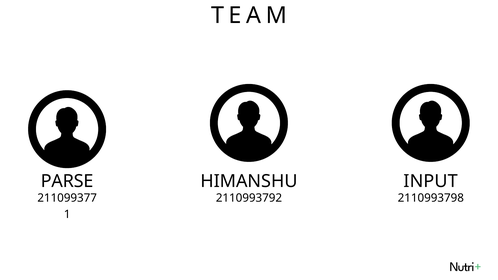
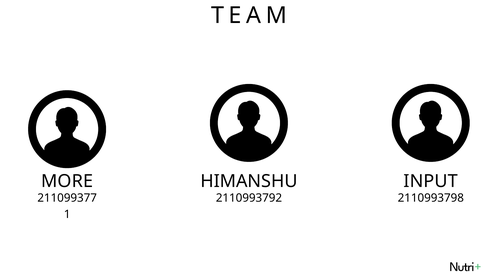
PARSE: PARSE -> MORE (67, 181)
